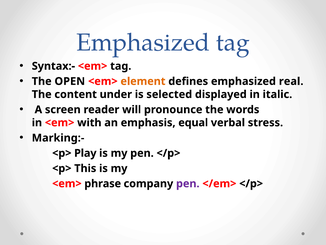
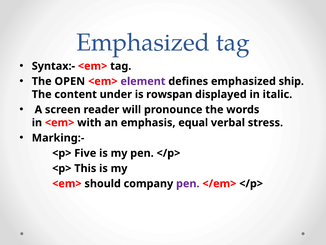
element colour: orange -> purple (143, 81)
real: real -> ship (291, 81)
selected: selected -> rowspan (169, 94)
Play: Play -> Five (85, 153)
phrase: phrase -> should (103, 183)
